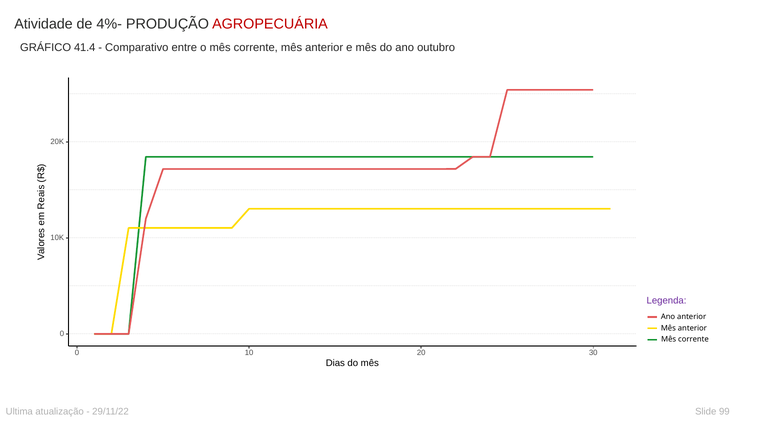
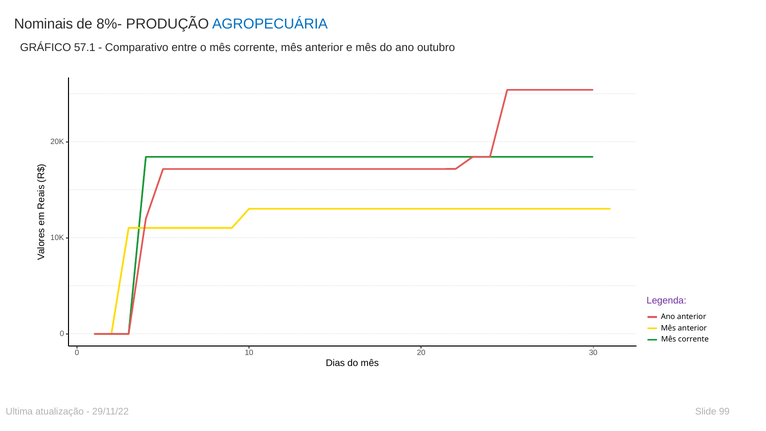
Atividade: Atividade -> Nominais (44, 24)
4%-: 4%- -> 8%- (109, 24)
AGROPECUÁRIA colour: red -> blue (270, 24)
41.4: 41.4 -> 57.1 (85, 48)
